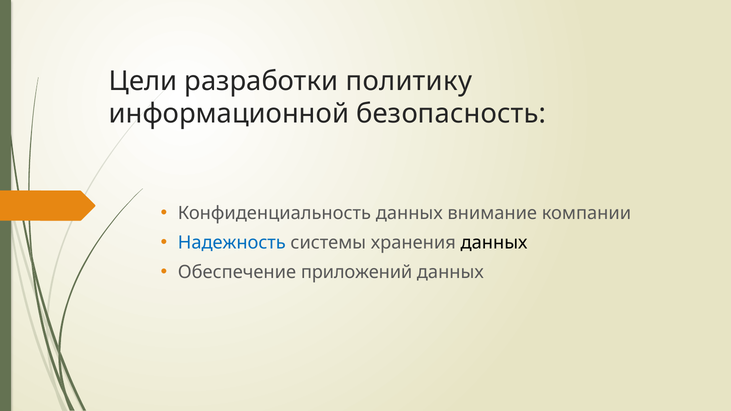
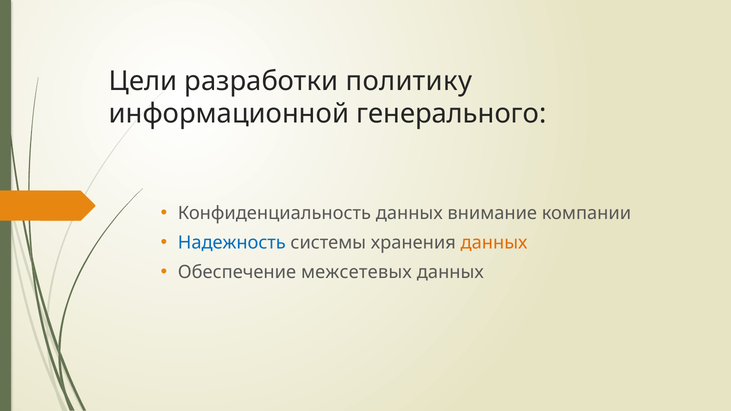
безопасность: безопасность -> генерального (451, 114)
данных colour: black -> orange (494, 243)
приложений: приложений -> межсетевых (356, 272)
